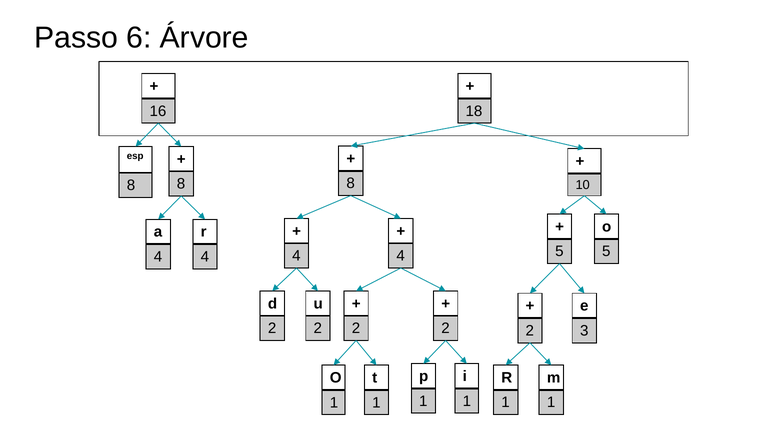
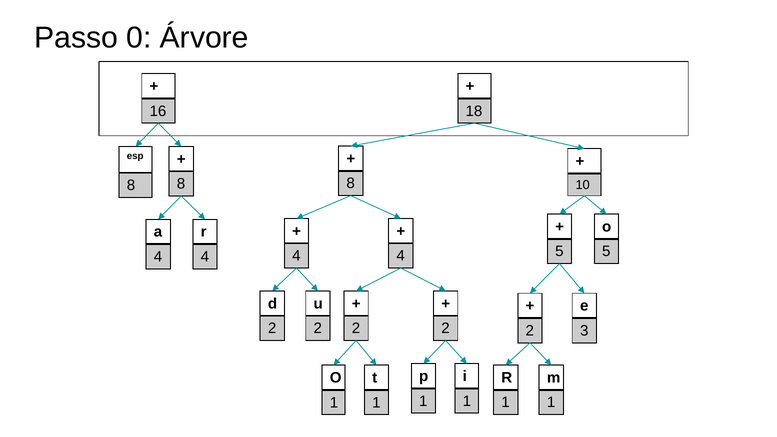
6: 6 -> 0 (139, 38)
